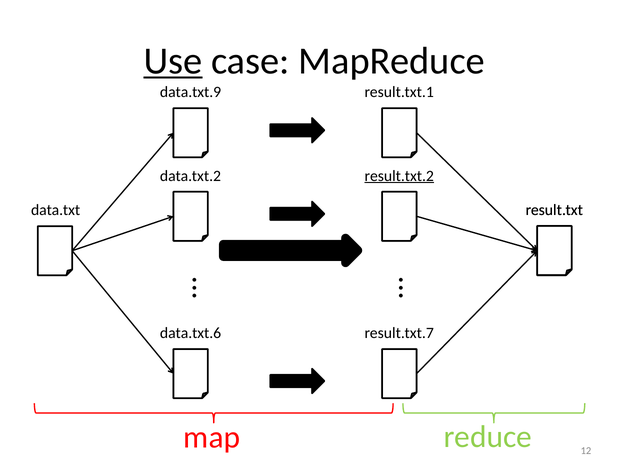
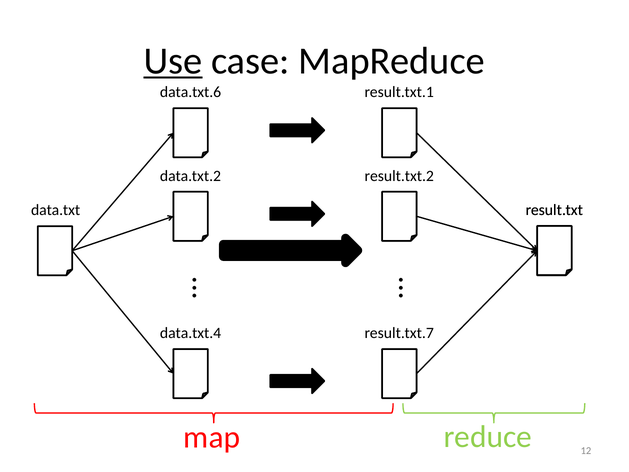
data.txt.9: data.txt.9 -> data.txt.6 (191, 92)
result.txt.2 underline: present -> none (399, 176)
data.txt.6: data.txt.6 -> data.txt.4 (191, 333)
